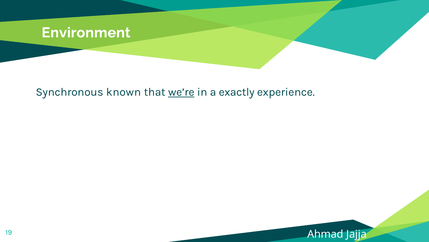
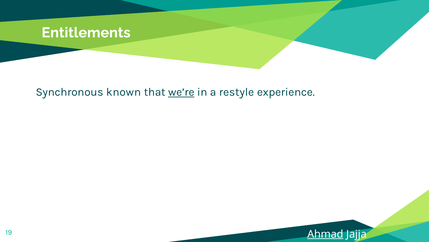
Environment: Environment -> Entitlements (86, 33)
exactly: exactly -> restyle (237, 92)
Ahmad underline: none -> present (325, 233)
